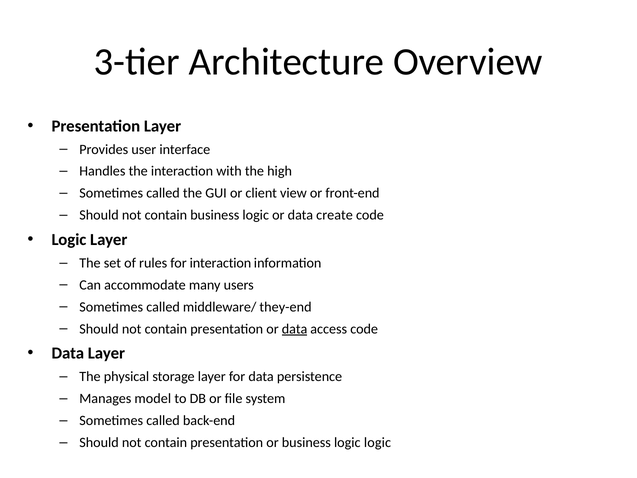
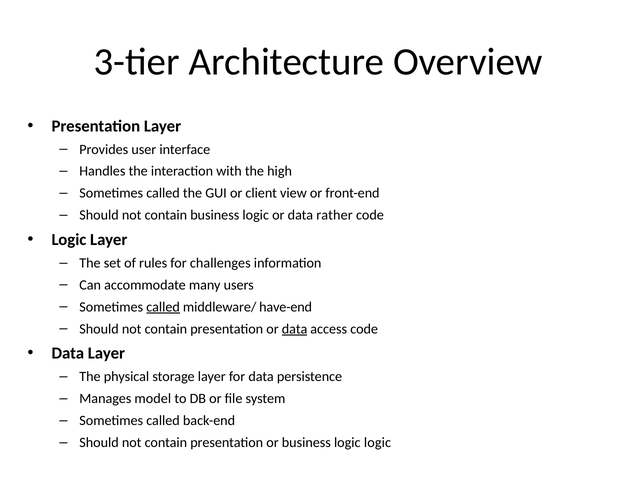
create: create -> rather (335, 215)
for interaction: interaction -> challenges (220, 263)
called underline: none -> present (163, 307)
they-end: they-end -> have-end (286, 307)
